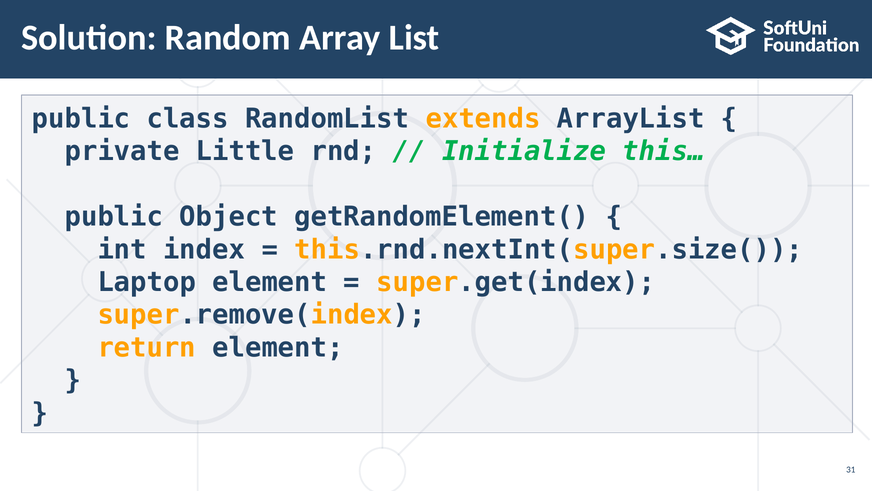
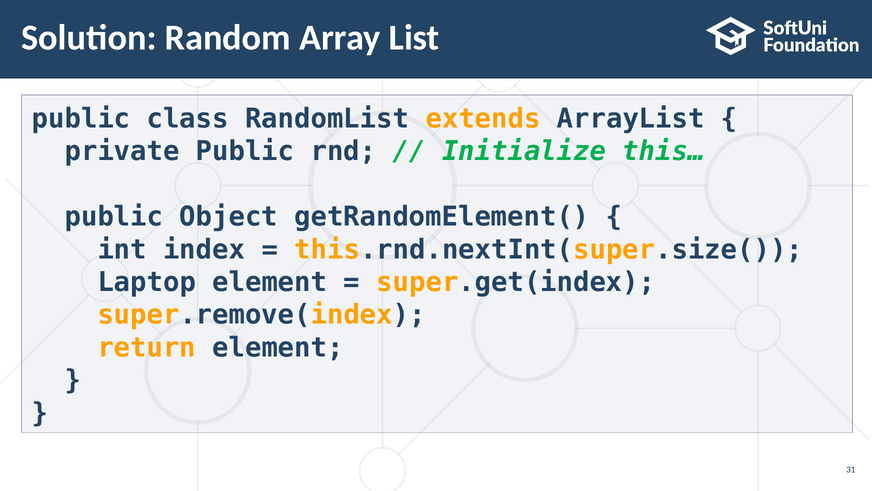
private Little: Little -> Public (245, 151)
